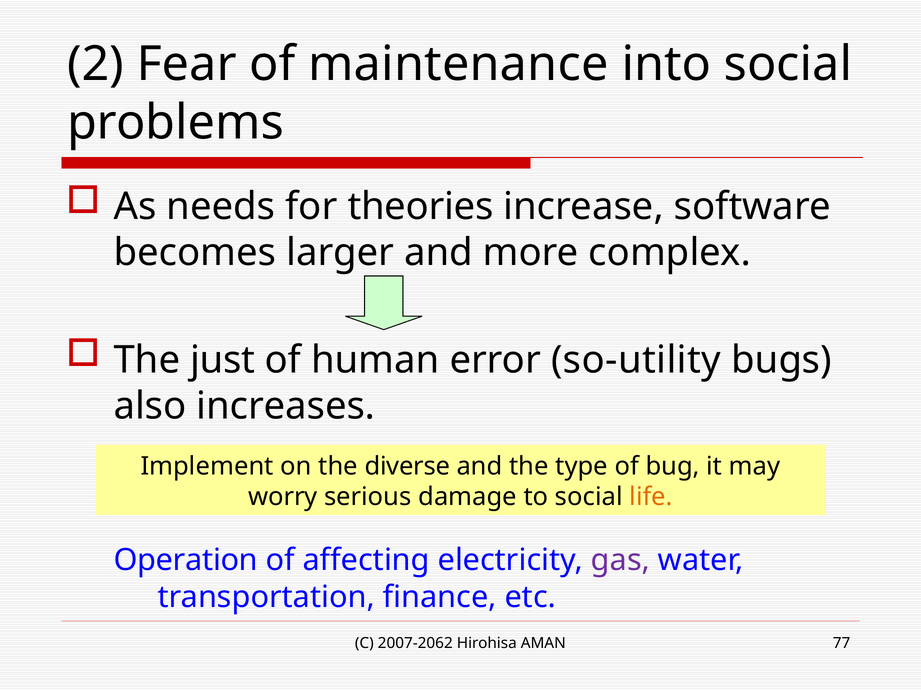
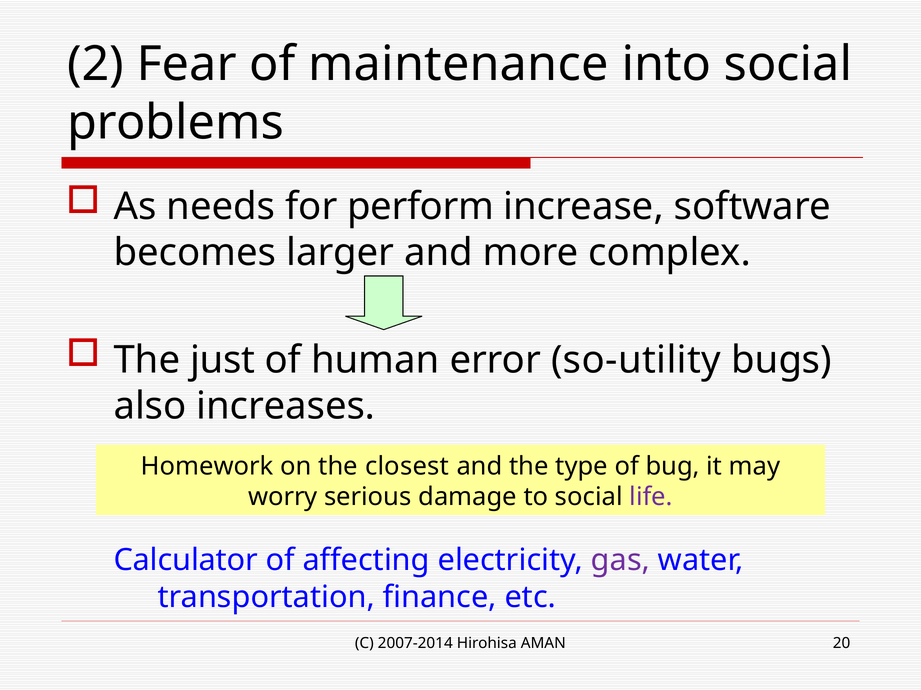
theories: theories -> perform (421, 207)
Implement: Implement -> Homework (207, 467)
diverse: diverse -> closest (407, 467)
life colour: orange -> purple (651, 498)
Operation: Operation -> Calculator (186, 561)
2007-2062: 2007-2062 -> 2007-2014 (415, 644)
77: 77 -> 20 (842, 644)
